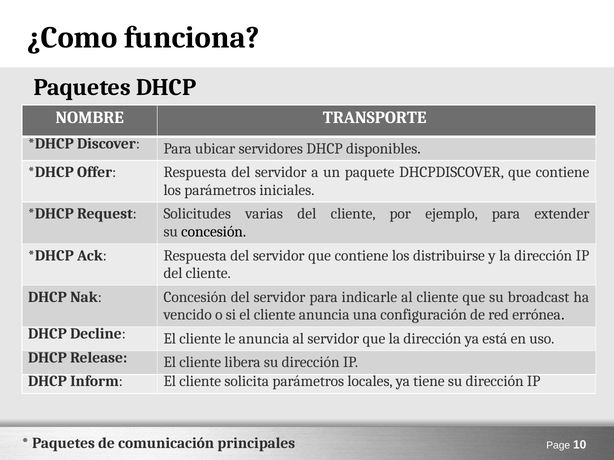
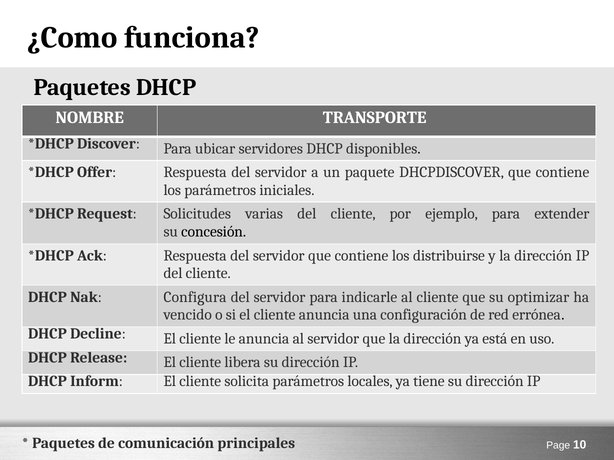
Nak Concesión: Concesión -> Configura (195, 297)
broadcast: broadcast -> optimizar (538, 297)
